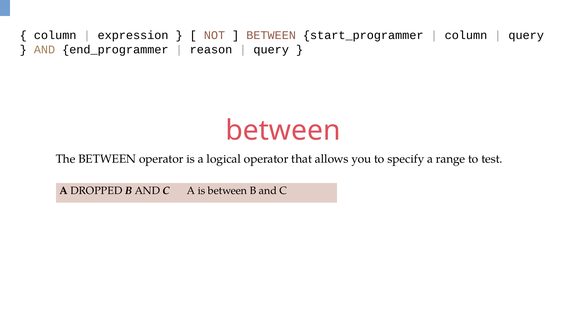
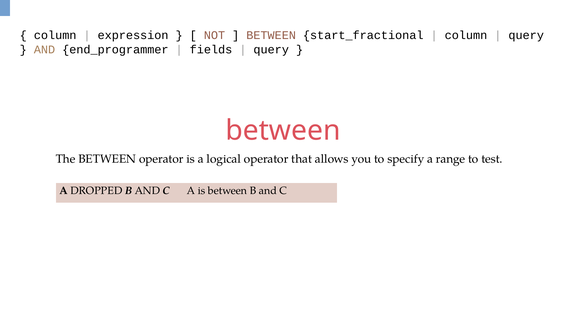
start_programmer: start_programmer -> start_fractional (363, 35)
reason: reason -> fields (211, 50)
